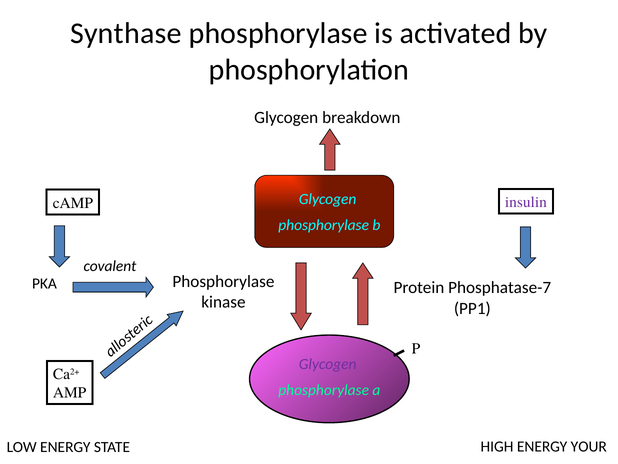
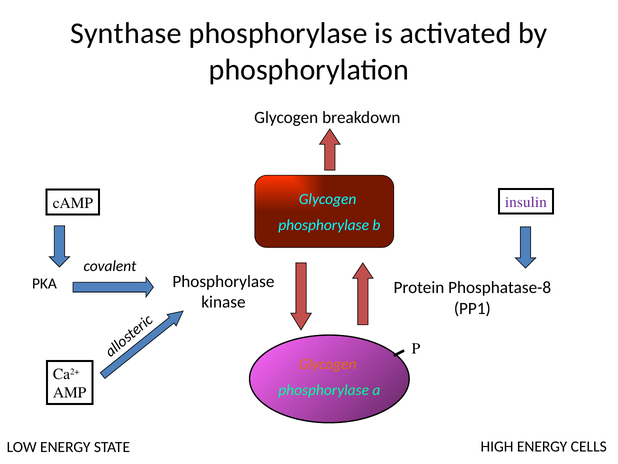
Phosphatase-7: Phosphatase-7 -> Phosphatase-8 (500, 287)
Glycogen colour: purple -> orange (328, 364)
YOUR: YOUR -> CELLS (589, 446)
